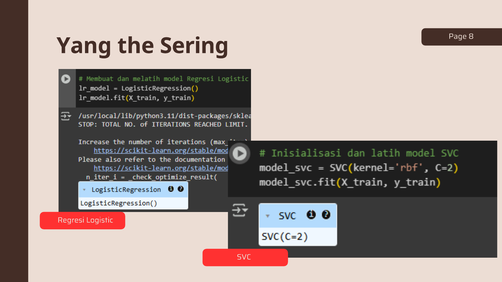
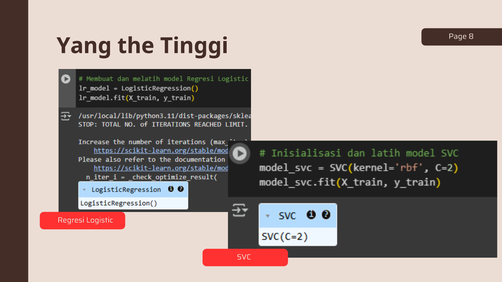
Sering: Sering -> Tinggi (194, 46)
